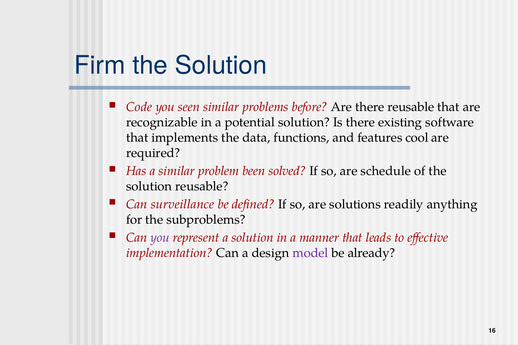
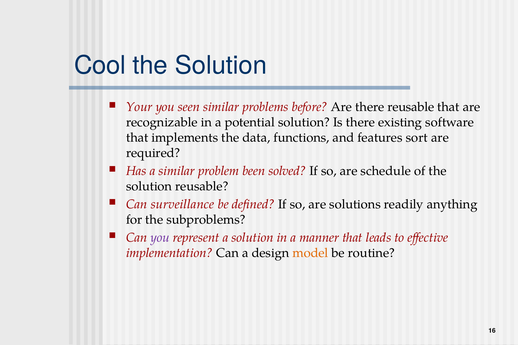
Firm: Firm -> Cool (100, 66)
Code: Code -> Your (139, 107)
cool: cool -> sort (417, 138)
model colour: purple -> orange (310, 253)
already: already -> routine (371, 253)
